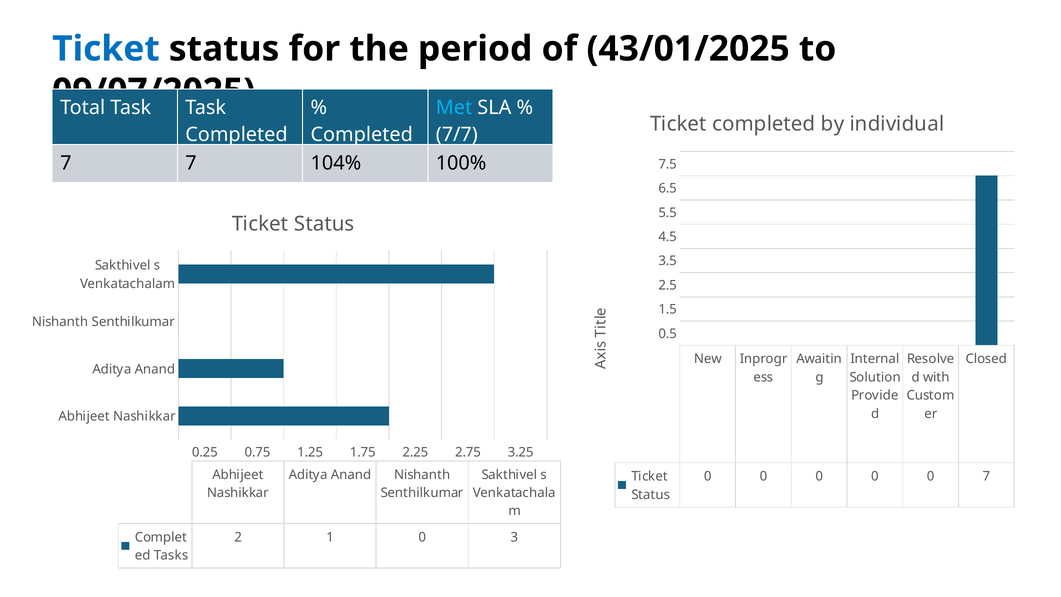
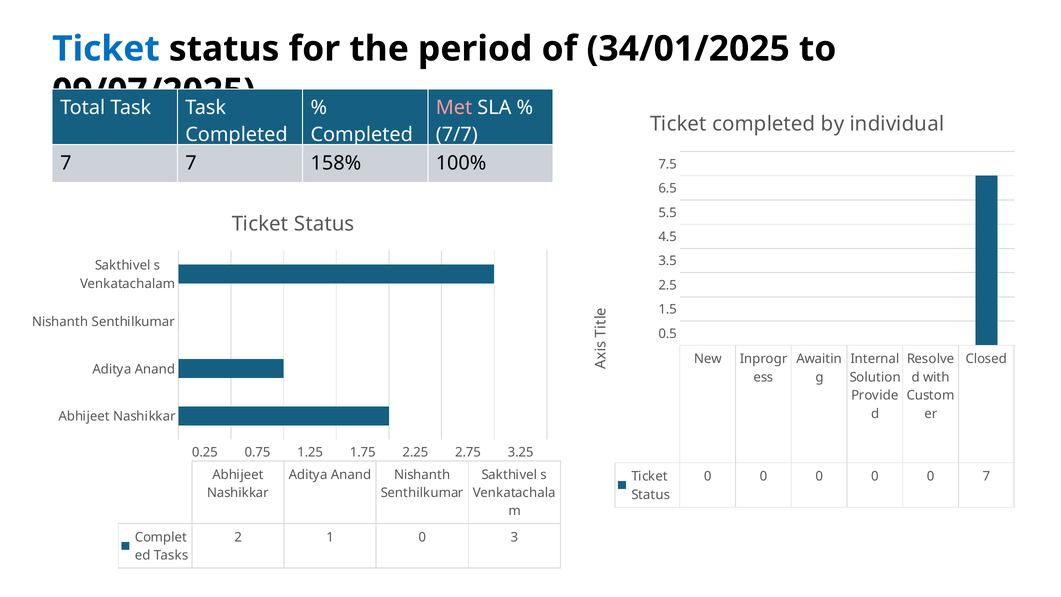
43/01/2025: 43/01/2025 -> 34/01/2025 (688, 49)
Met colour: light blue -> pink (454, 108)
104%: 104% -> 158% (336, 163)
